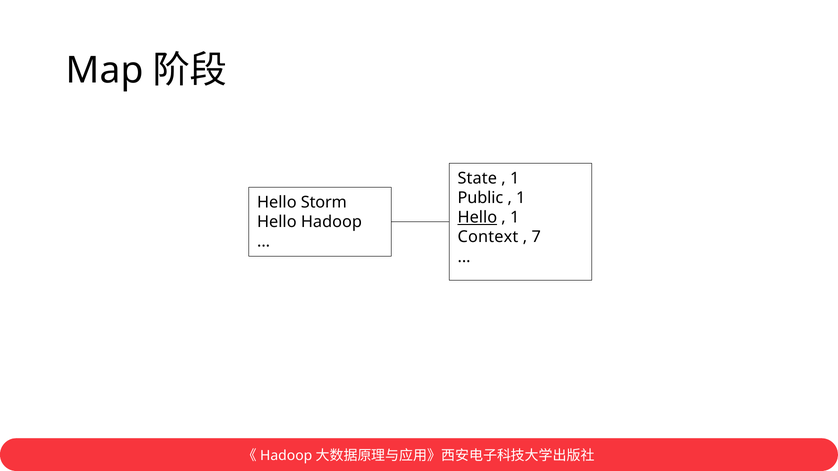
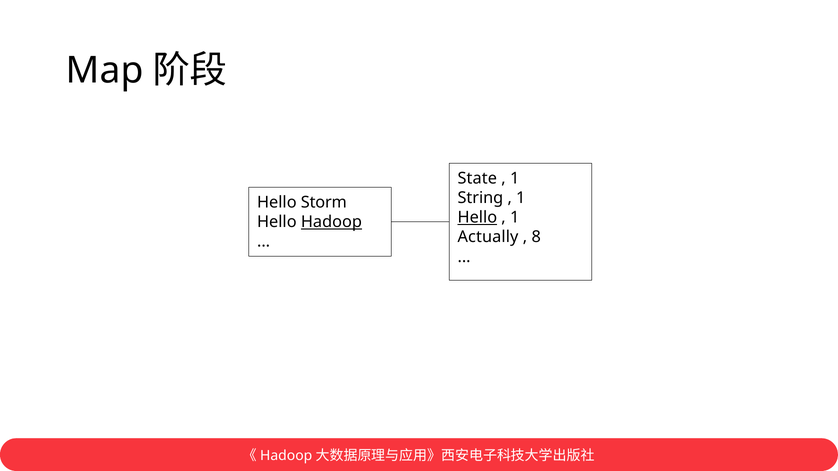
Public: Public -> String (480, 198)
Hadoop underline: none -> present (331, 222)
Context: Context -> Actually (488, 237)
7: 7 -> 8 (536, 237)
